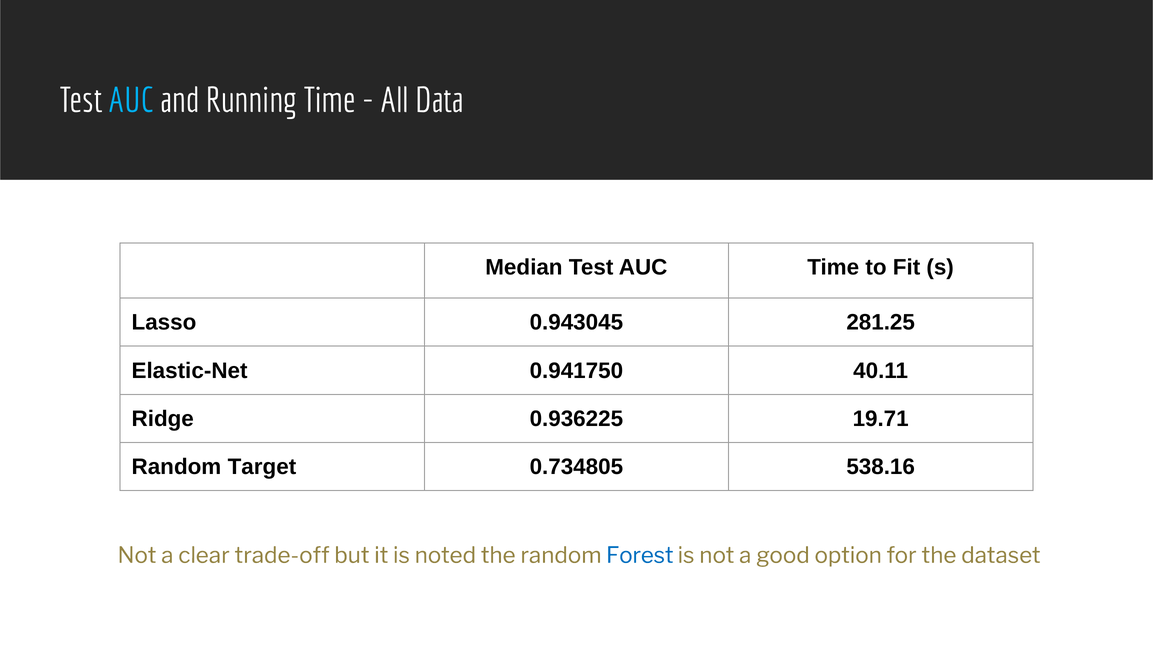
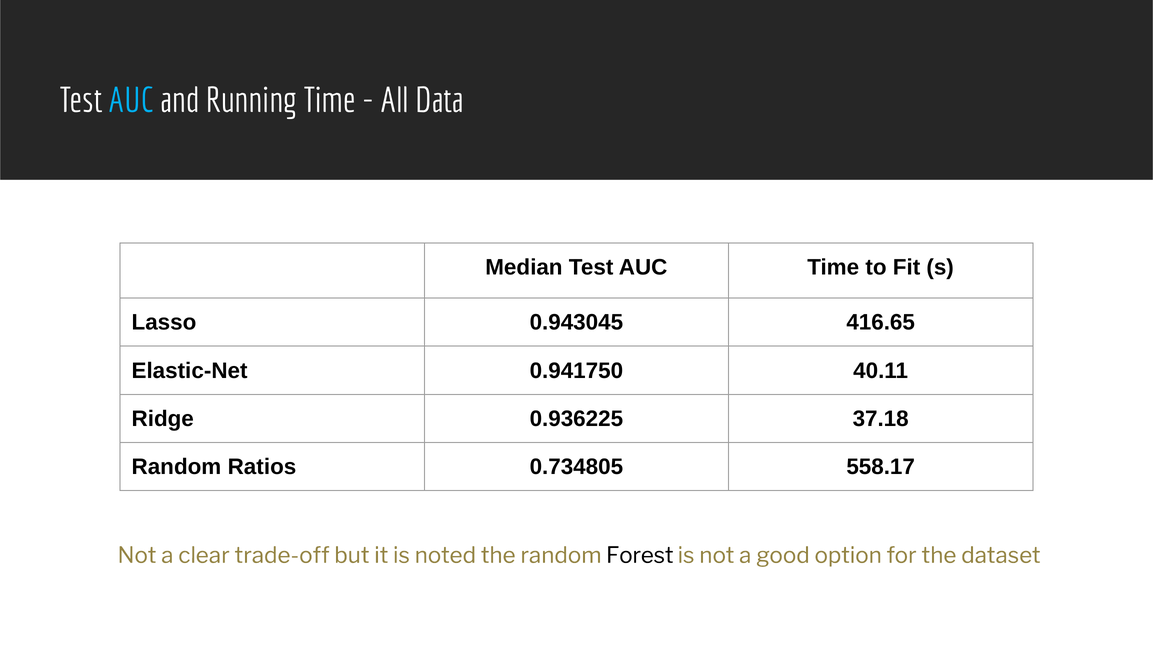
281.25: 281.25 -> 416.65 (881, 323)
19.71: 19.71 -> 37.18 (881, 419)
Target: Target -> Ratios (262, 467)
538.16: 538.16 -> 558.17 (881, 467)
Forest colour: blue -> black (640, 556)
